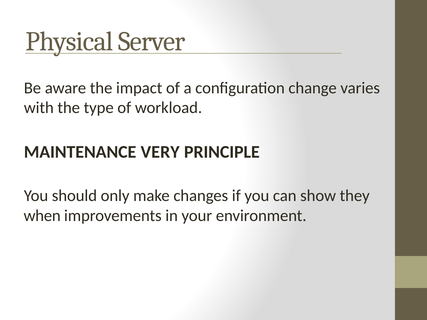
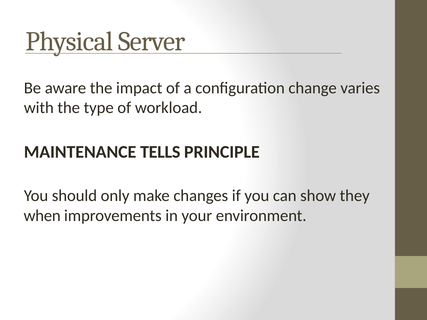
VERY: VERY -> TELLS (160, 152)
